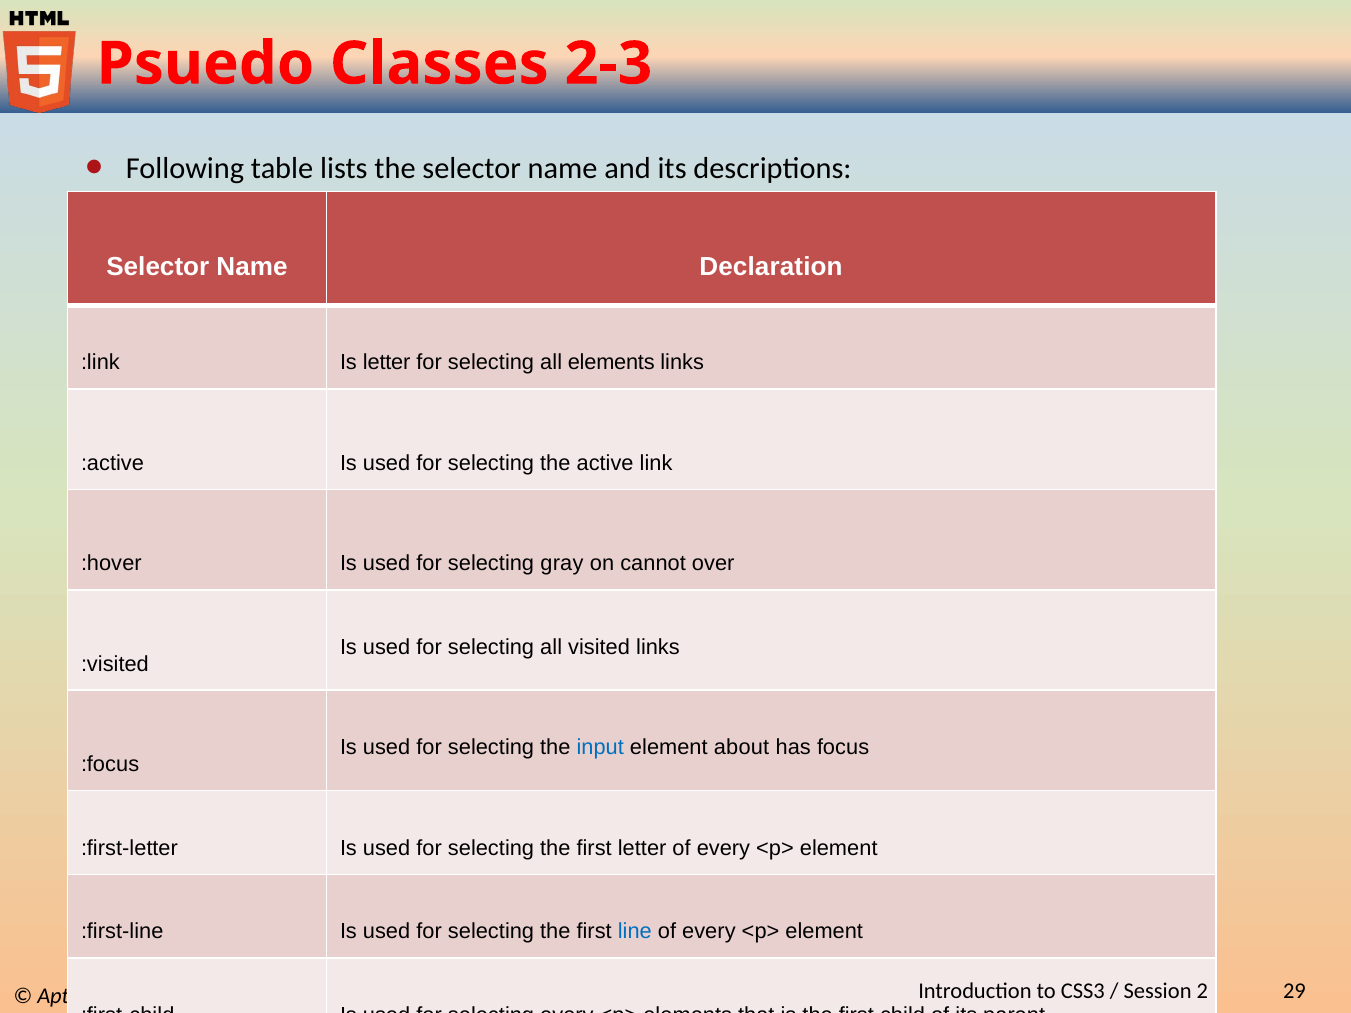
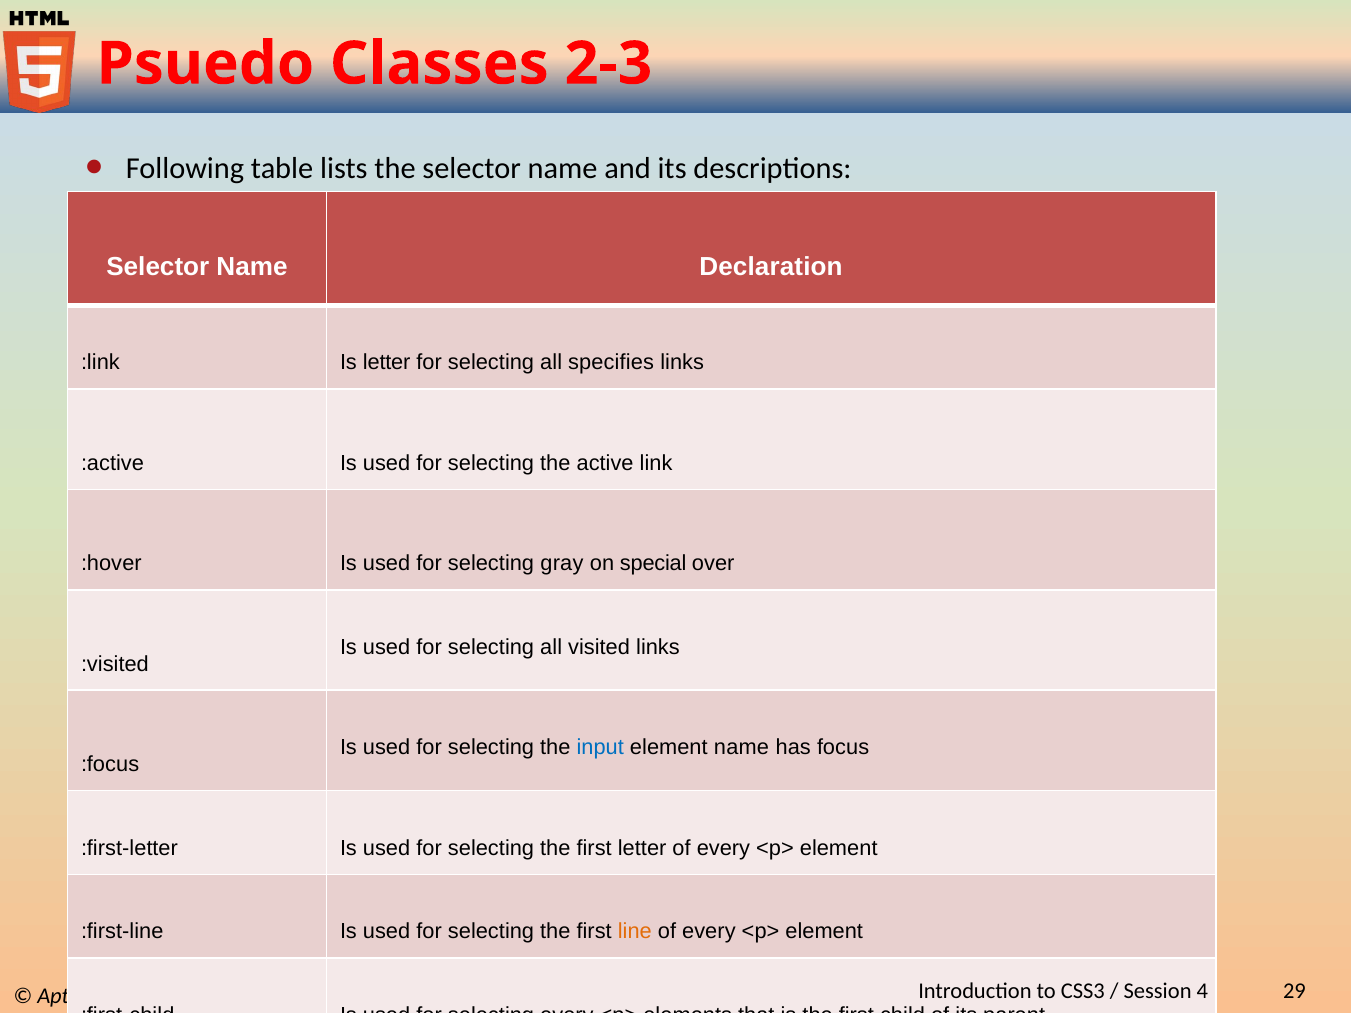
all elements: elements -> specifies (611, 363)
cannot: cannot -> special (653, 564)
element about: about -> name (742, 748)
line colour: blue -> orange (635, 932)
2: 2 -> 4 (1202, 991)
